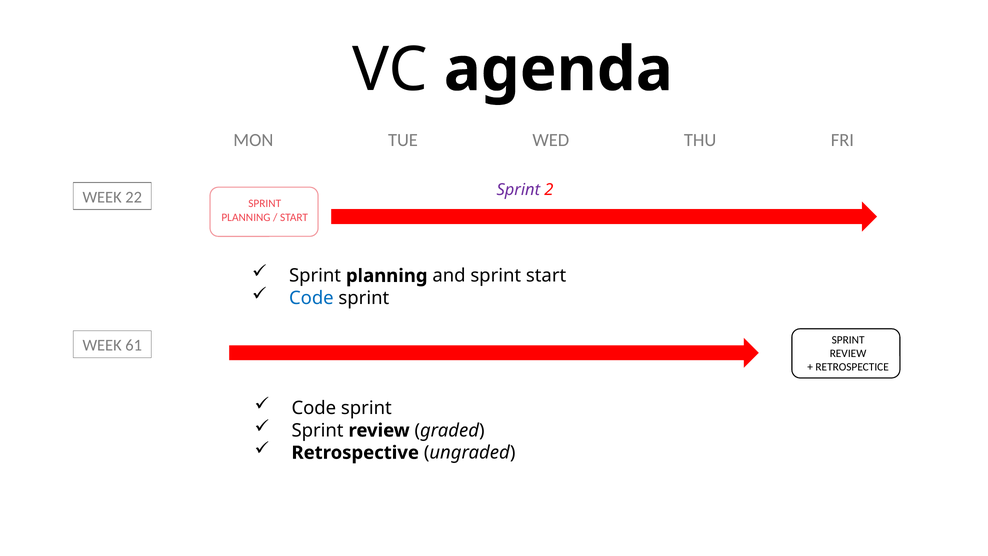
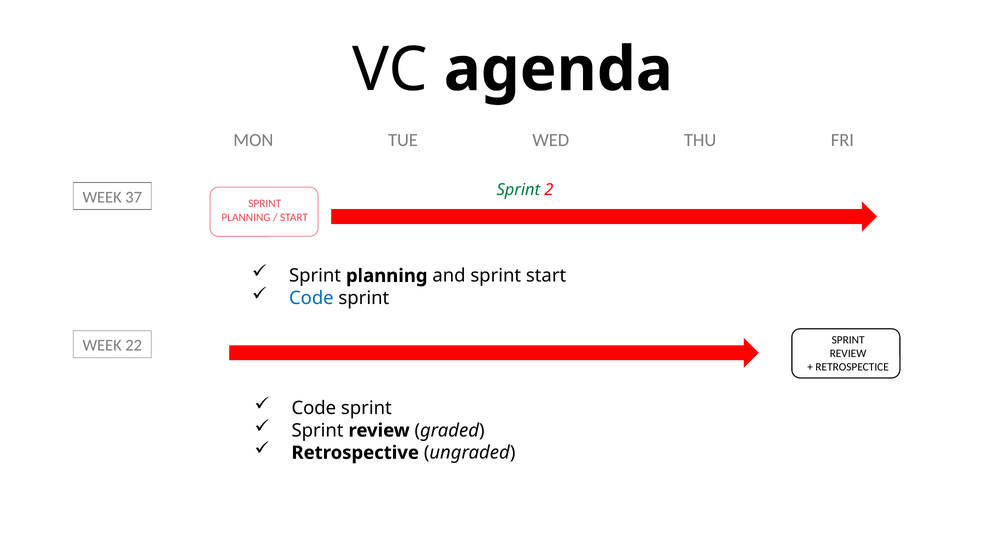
Sprint colour: purple -> green (518, 190)
22: 22 -> 37 (134, 197)
61: 61 -> 22 (134, 345)
